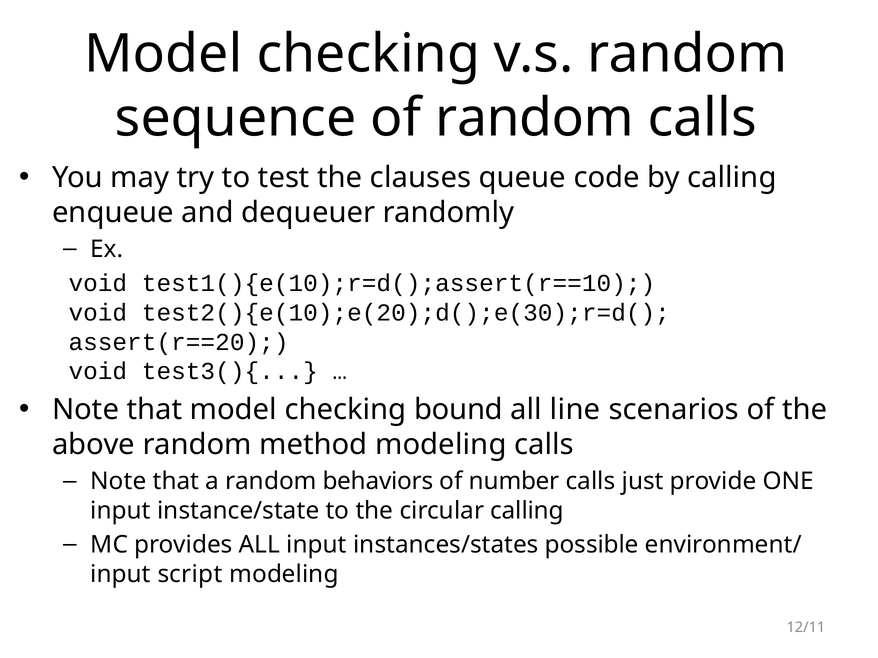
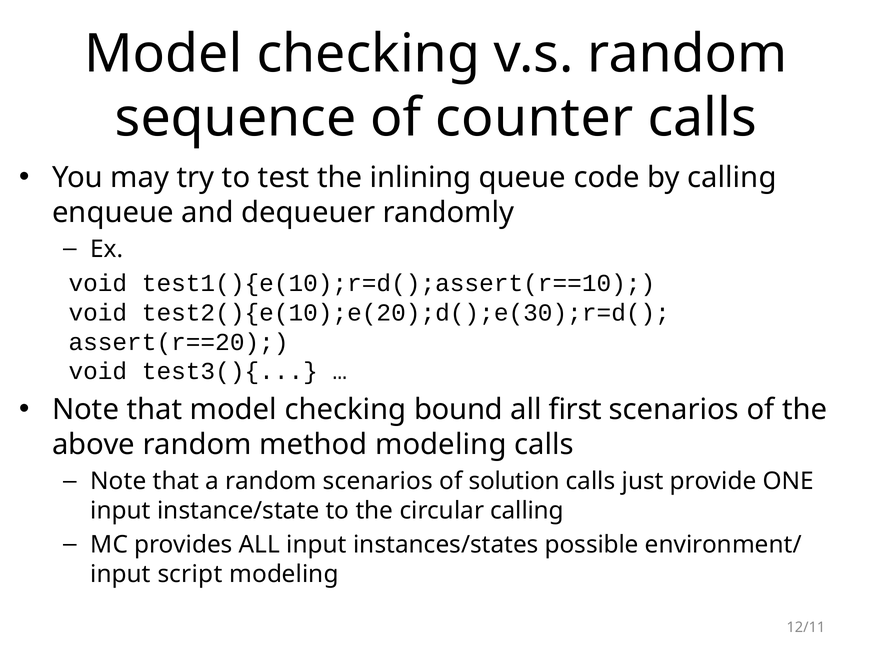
of random: random -> counter (534, 118)
clauses: clauses -> inlining (421, 178)
line: line -> first (575, 410)
random behaviors: behaviors -> scenarios (378, 482)
number: number -> solution (514, 482)
